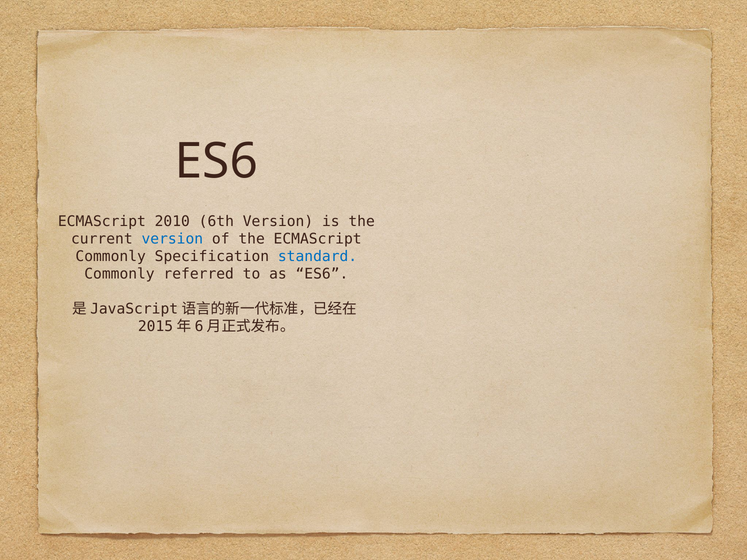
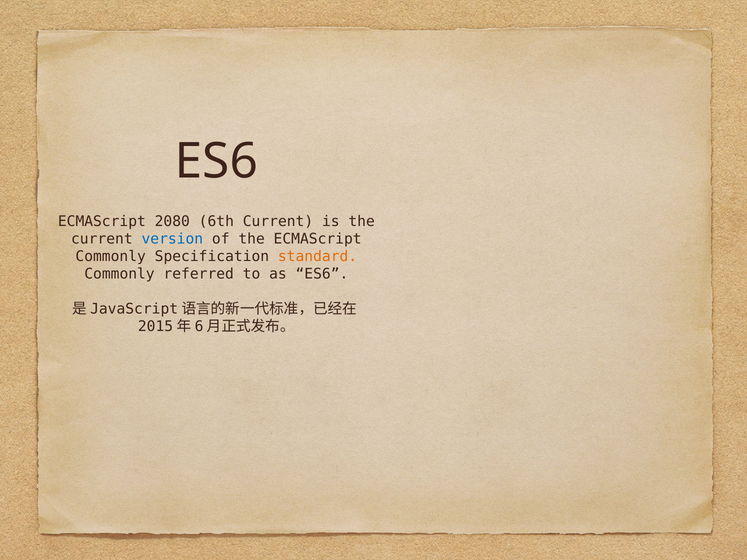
2010: 2010 -> 2080 (172, 222)
6th Version: Version -> Current (278, 222)
standard colour: blue -> orange (318, 257)
